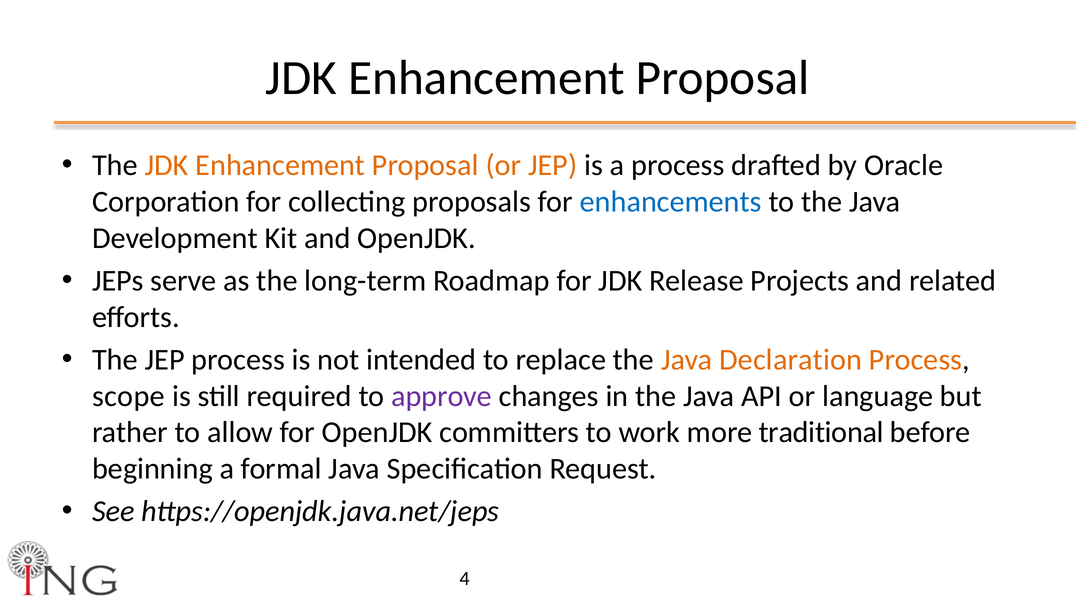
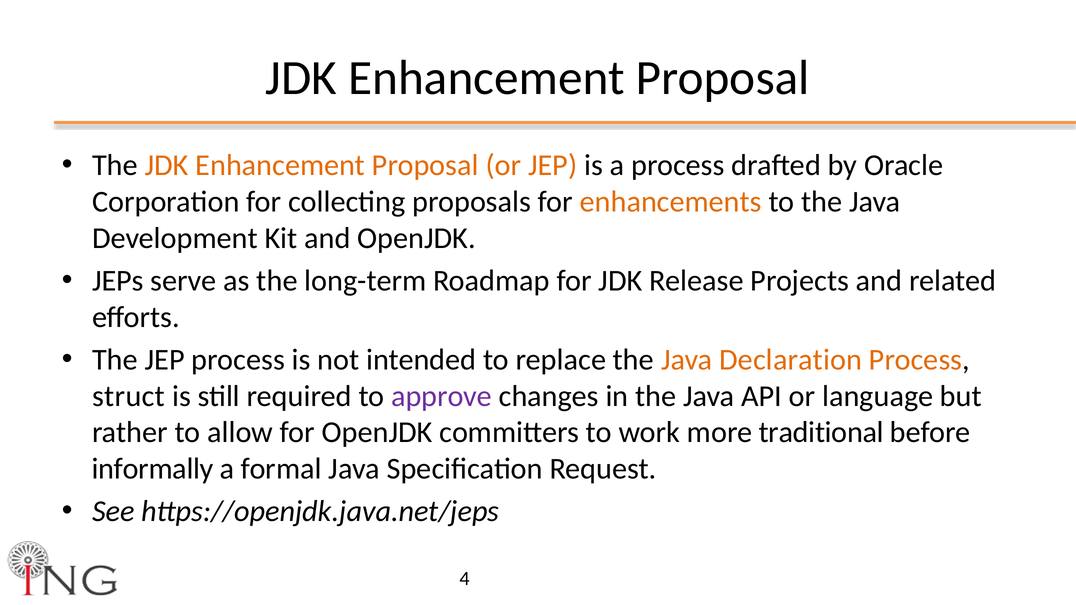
enhancements colour: blue -> orange (671, 202)
scope: scope -> struct (129, 396)
beginning: beginning -> informally (153, 469)
